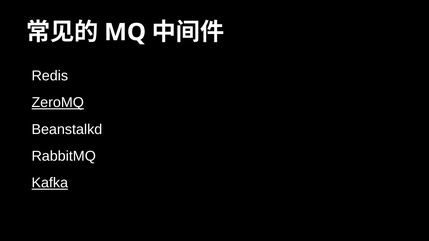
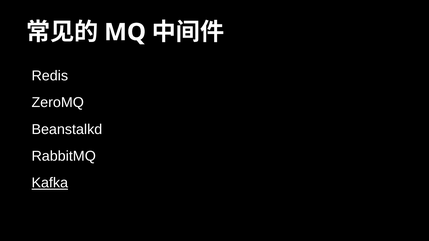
ZeroMQ underline: present -> none (58, 103)
